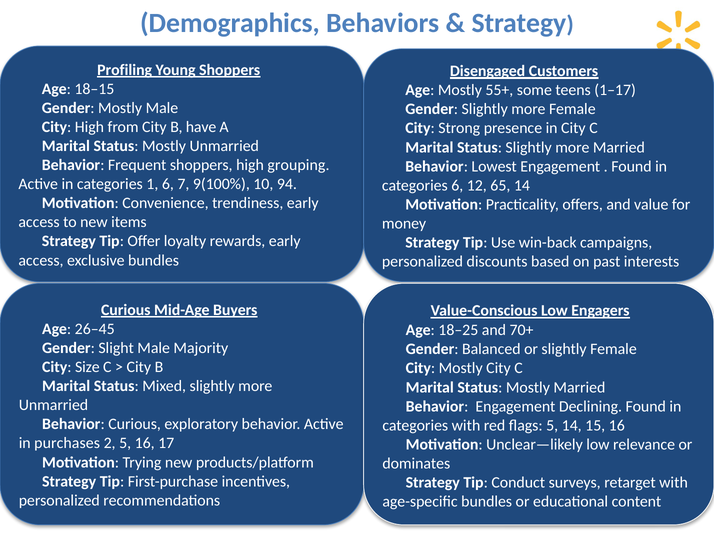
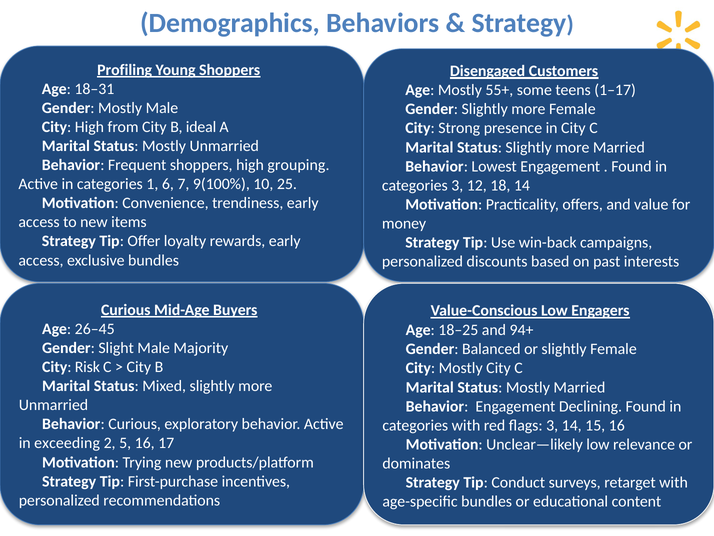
18–15: 18–15 -> 18–31 (94, 89)
have: have -> ideal (201, 127)
94: 94 -> 25 (287, 184)
categories 6: 6 -> 3 (457, 185)
65: 65 -> 18 (500, 185)
70+: 70+ -> 94+ (522, 330)
Size: Size -> Risk (87, 367)
flags 5: 5 -> 3 (552, 425)
purchases: purchases -> exceeding (67, 443)
